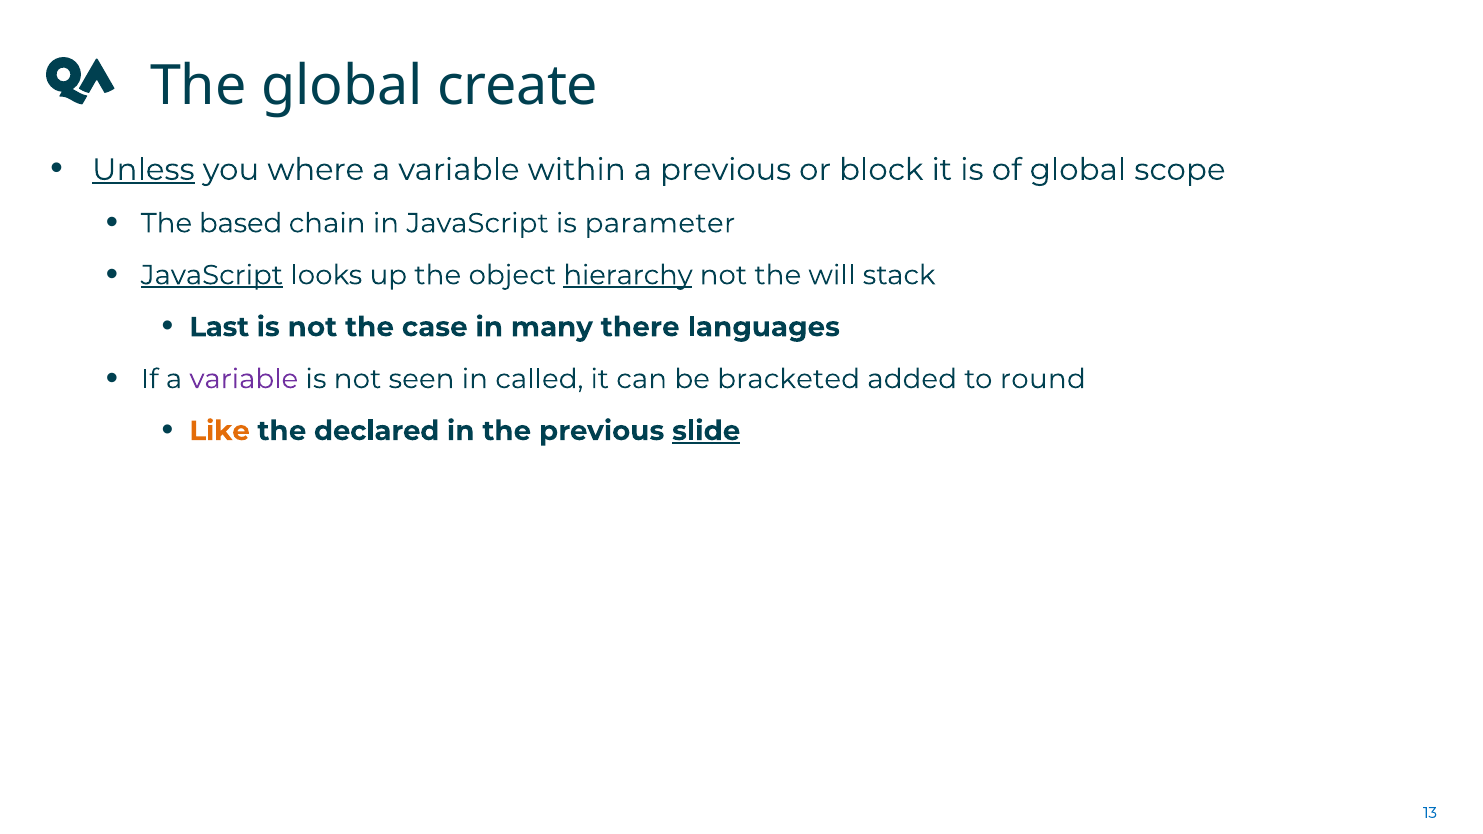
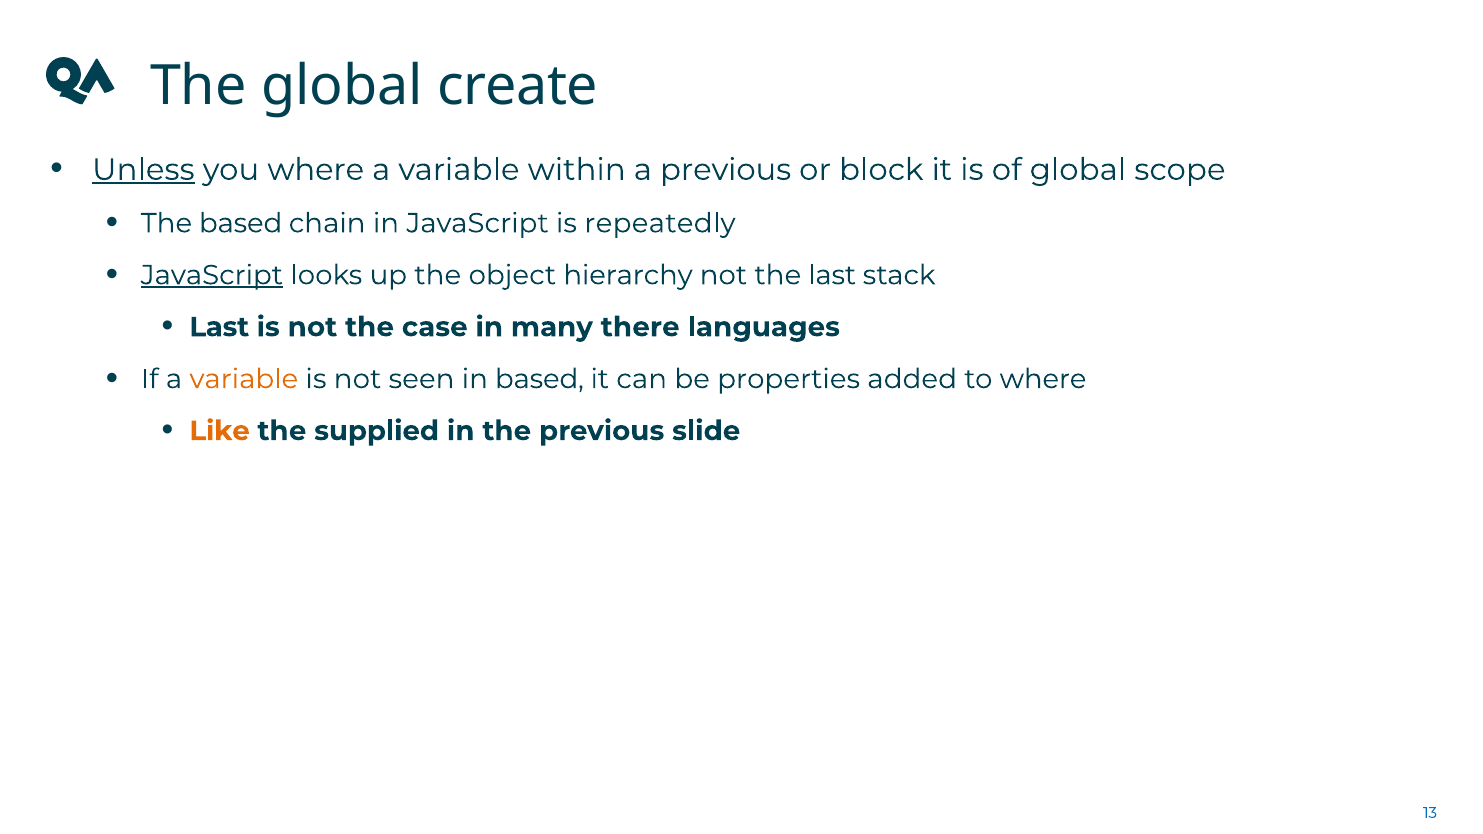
parameter: parameter -> repeatedly (660, 223)
hierarchy underline: present -> none (628, 275)
the will: will -> last (832, 275)
variable colour: purple -> orange (244, 379)
in called: called -> based (539, 379)
bracketed: bracketed -> properties (789, 379)
to round: round -> where (1043, 379)
declared: declared -> supplied (377, 431)
slide underline: present -> none (706, 431)
